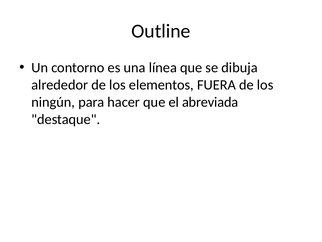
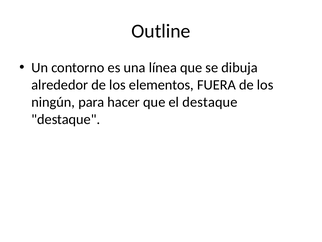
el abreviada: abreviada -> destaque (210, 102)
